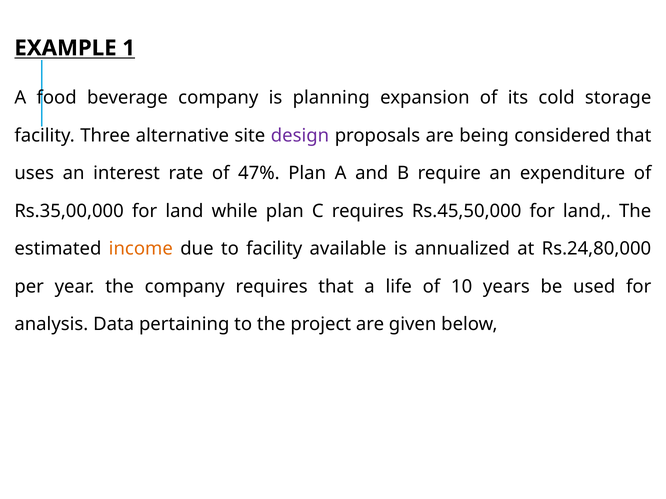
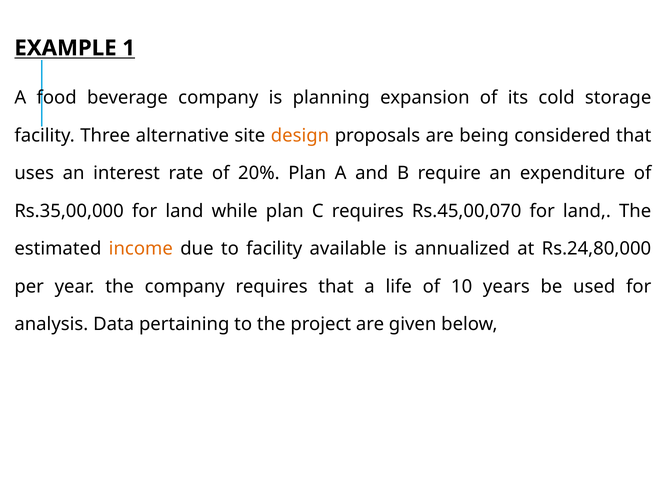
design colour: purple -> orange (300, 136)
47%: 47% -> 20% (259, 173)
Rs.45,50,000: Rs.45,50,000 -> Rs.45,00,070 (467, 211)
